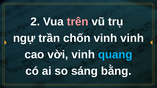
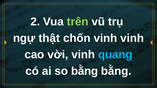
trên colour: pink -> light green (78, 22)
trần: trần -> thật (49, 38)
so sáng: sáng -> bằng (85, 71)
